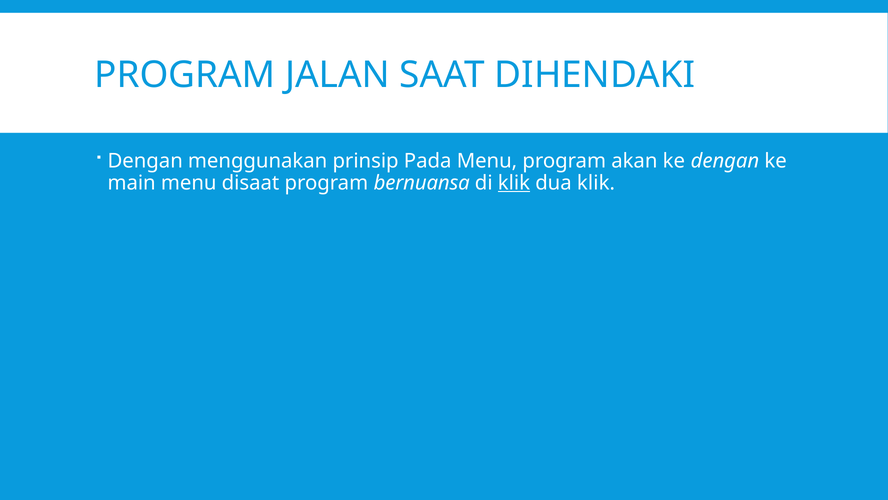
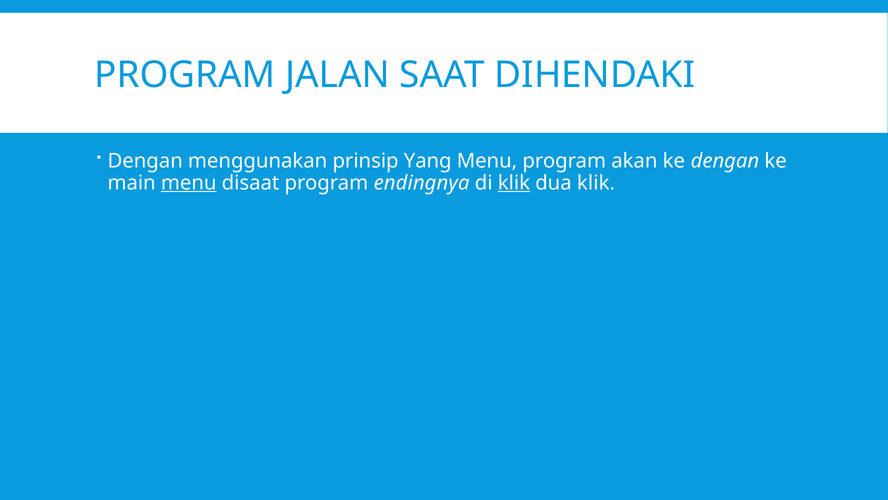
Pada: Pada -> Yang (428, 161)
menu underline: none -> present (189, 183)
bernuansa: bernuansa -> endingnya (422, 183)
